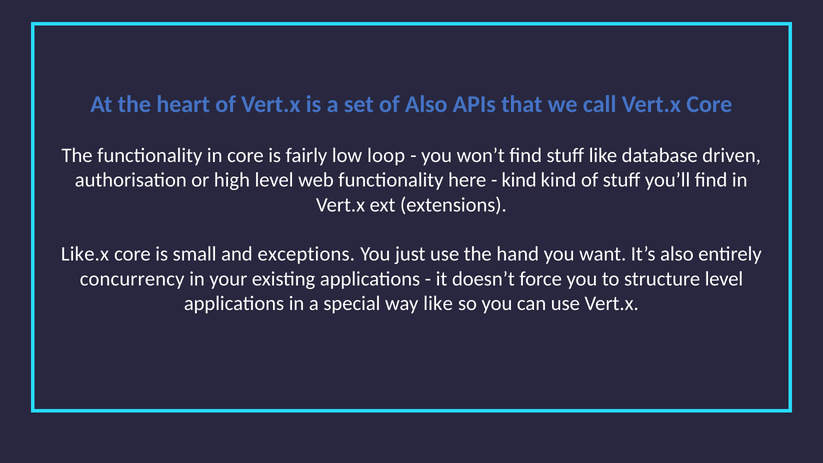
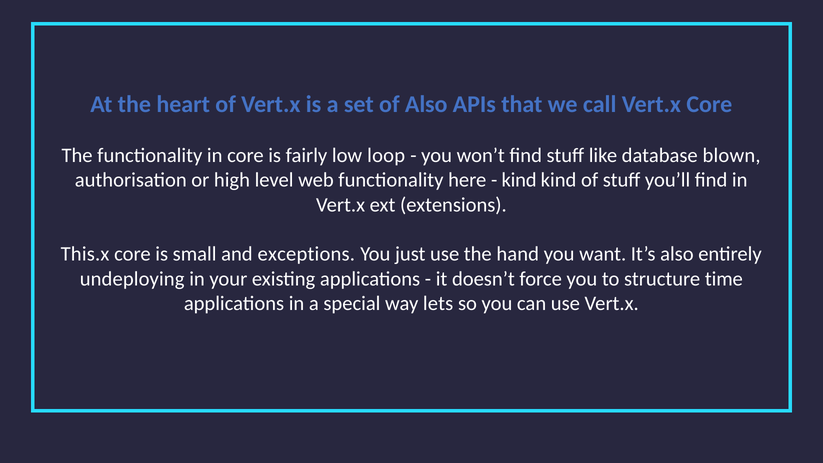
driven: driven -> blown (732, 155)
Like.x: Like.x -> This.x (85, 254)
concurrency: concurrency -> undeploying (132, 279)
structure level: level -> time (724, 279)
way like: like -> lets (438, 303)
